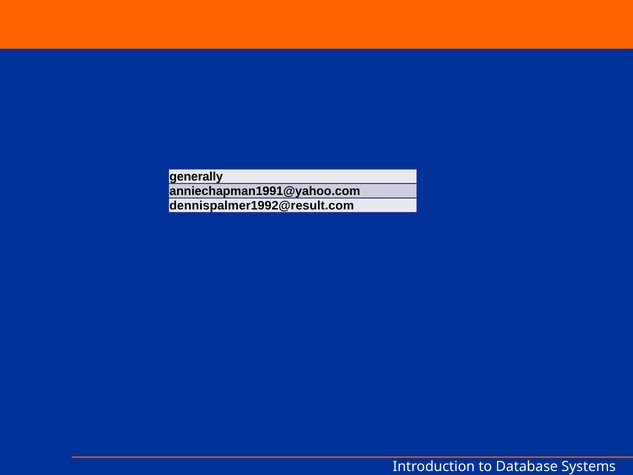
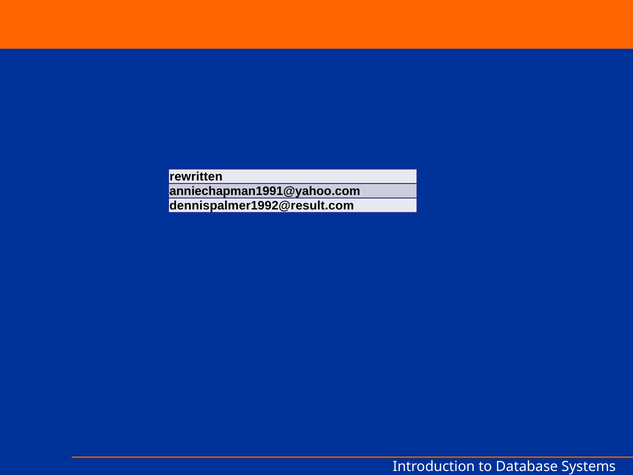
generally: generally -> rewritten (196, 177)
